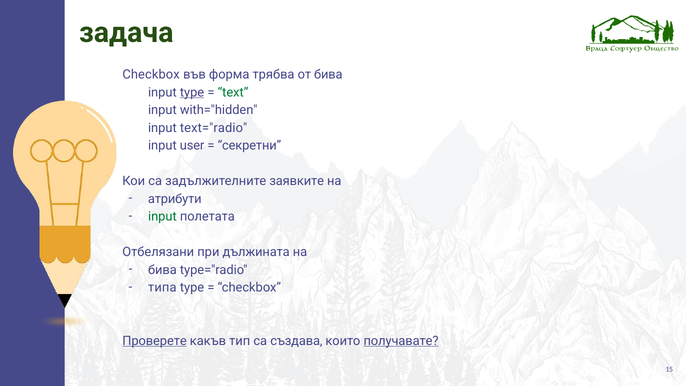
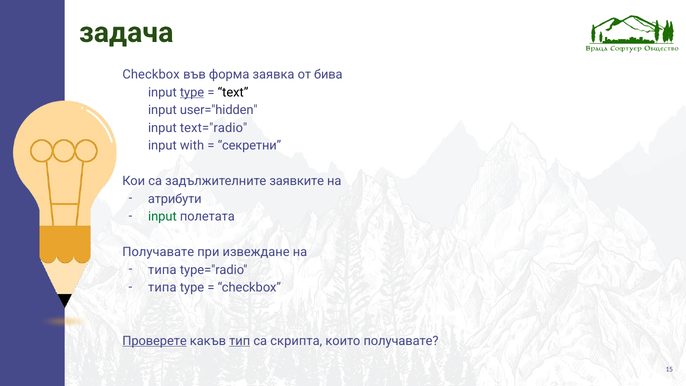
трябва: трябва -> заявка (274, 74)
text colour: green -> black (233, 92)
with="hidden: with="hidden -> user="hidden (219, 110)
user: user -> with (192, 145)
Отбелязани: Отбелязани -> Получавате (158, 252)
дължината: дължината -> извеждане (256, 252)
бива: бива -> типа (162, 270)
тип underline: none -> present (240, 341)
създава: създава -> скрипта (296, 341)
получавате underline: present -> none (401, 341)
